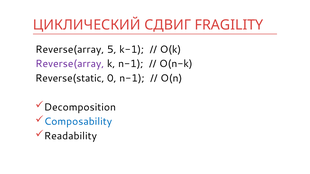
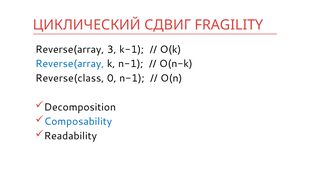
5: 5 -> 3 (112, 49)
Reverse(array colour: purple -> blue (70, 64)
Reverse(static: Reverse(static -> Reverse(class (70, 78)
